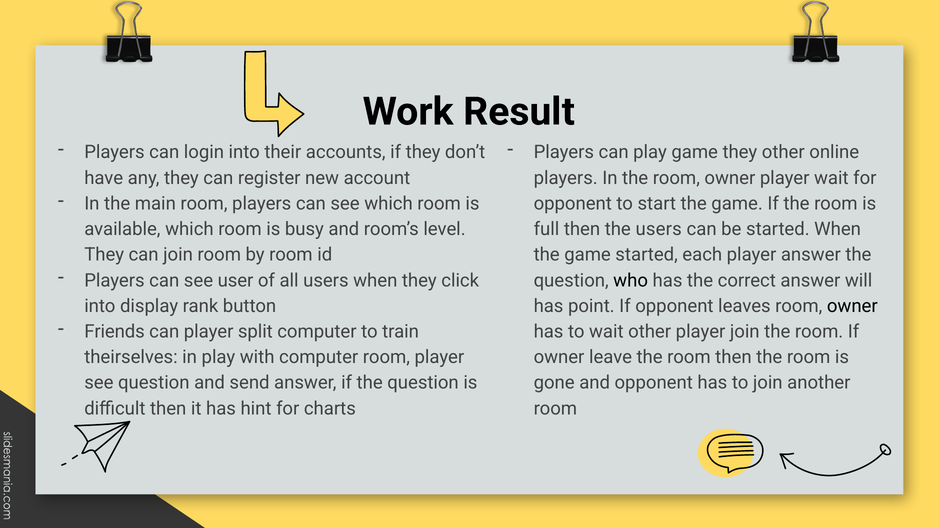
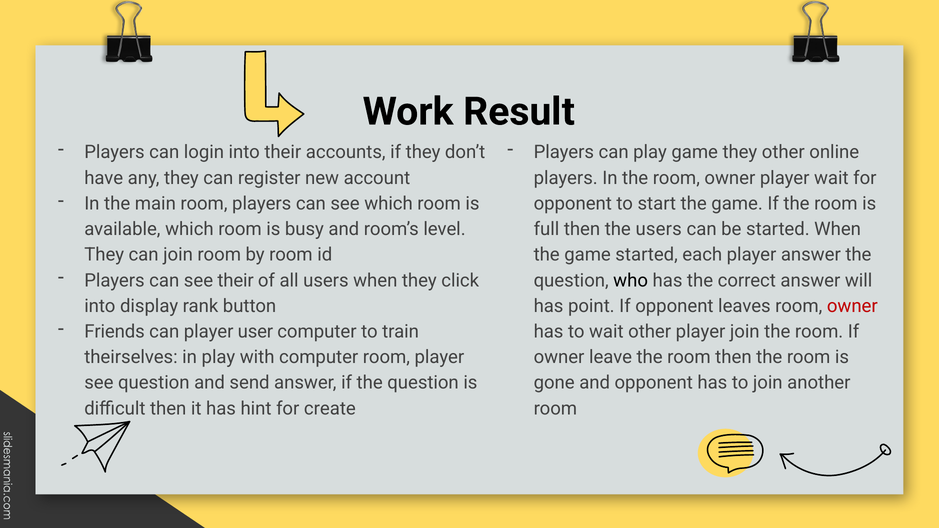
see user: user -> their (236, 280)
owner colour: black -> red (852, 306)
split: split -> user (255, 332)
charts: charts -> create (330, 409)
